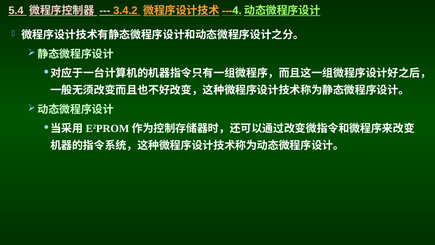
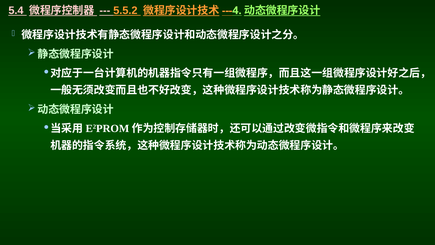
3.4.2: 3.4.2 -> 5.5.2 (125, 10)
